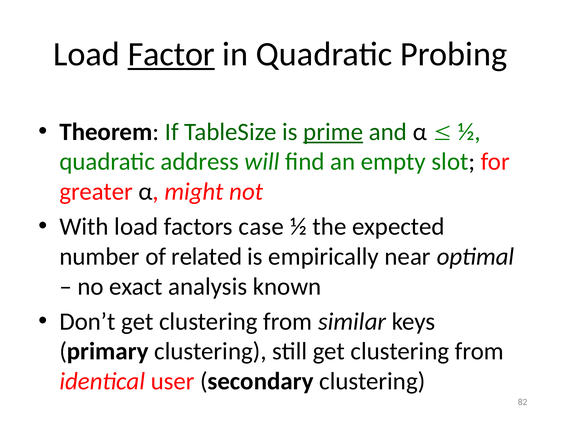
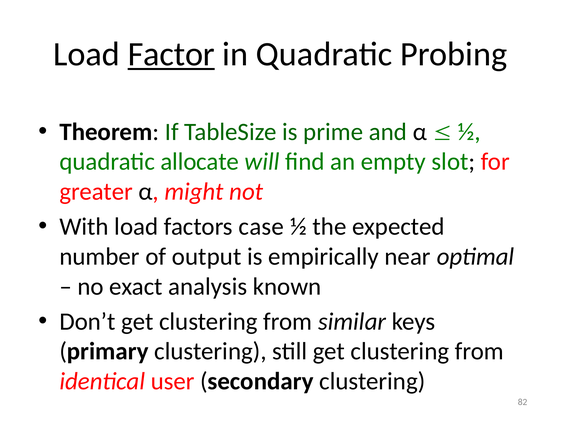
prime underline: present -> none (333, 132)
address: address -> allocate (200, 162)
related: related -> output (207, 256)
